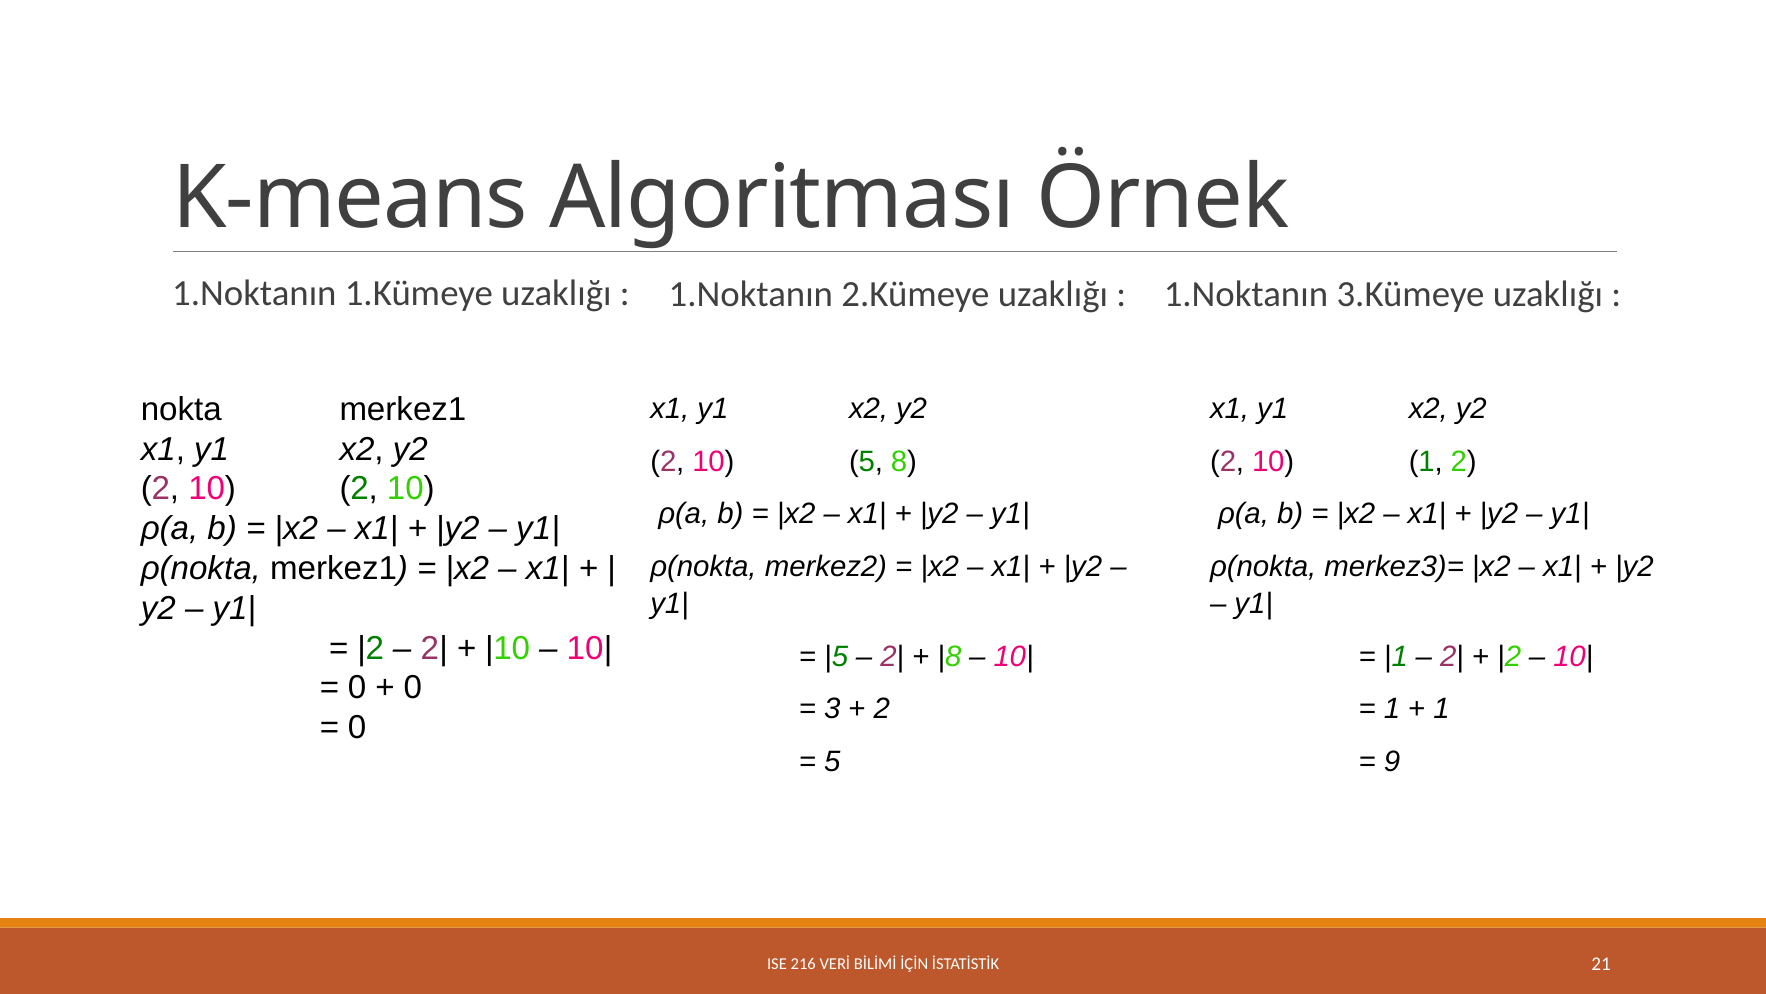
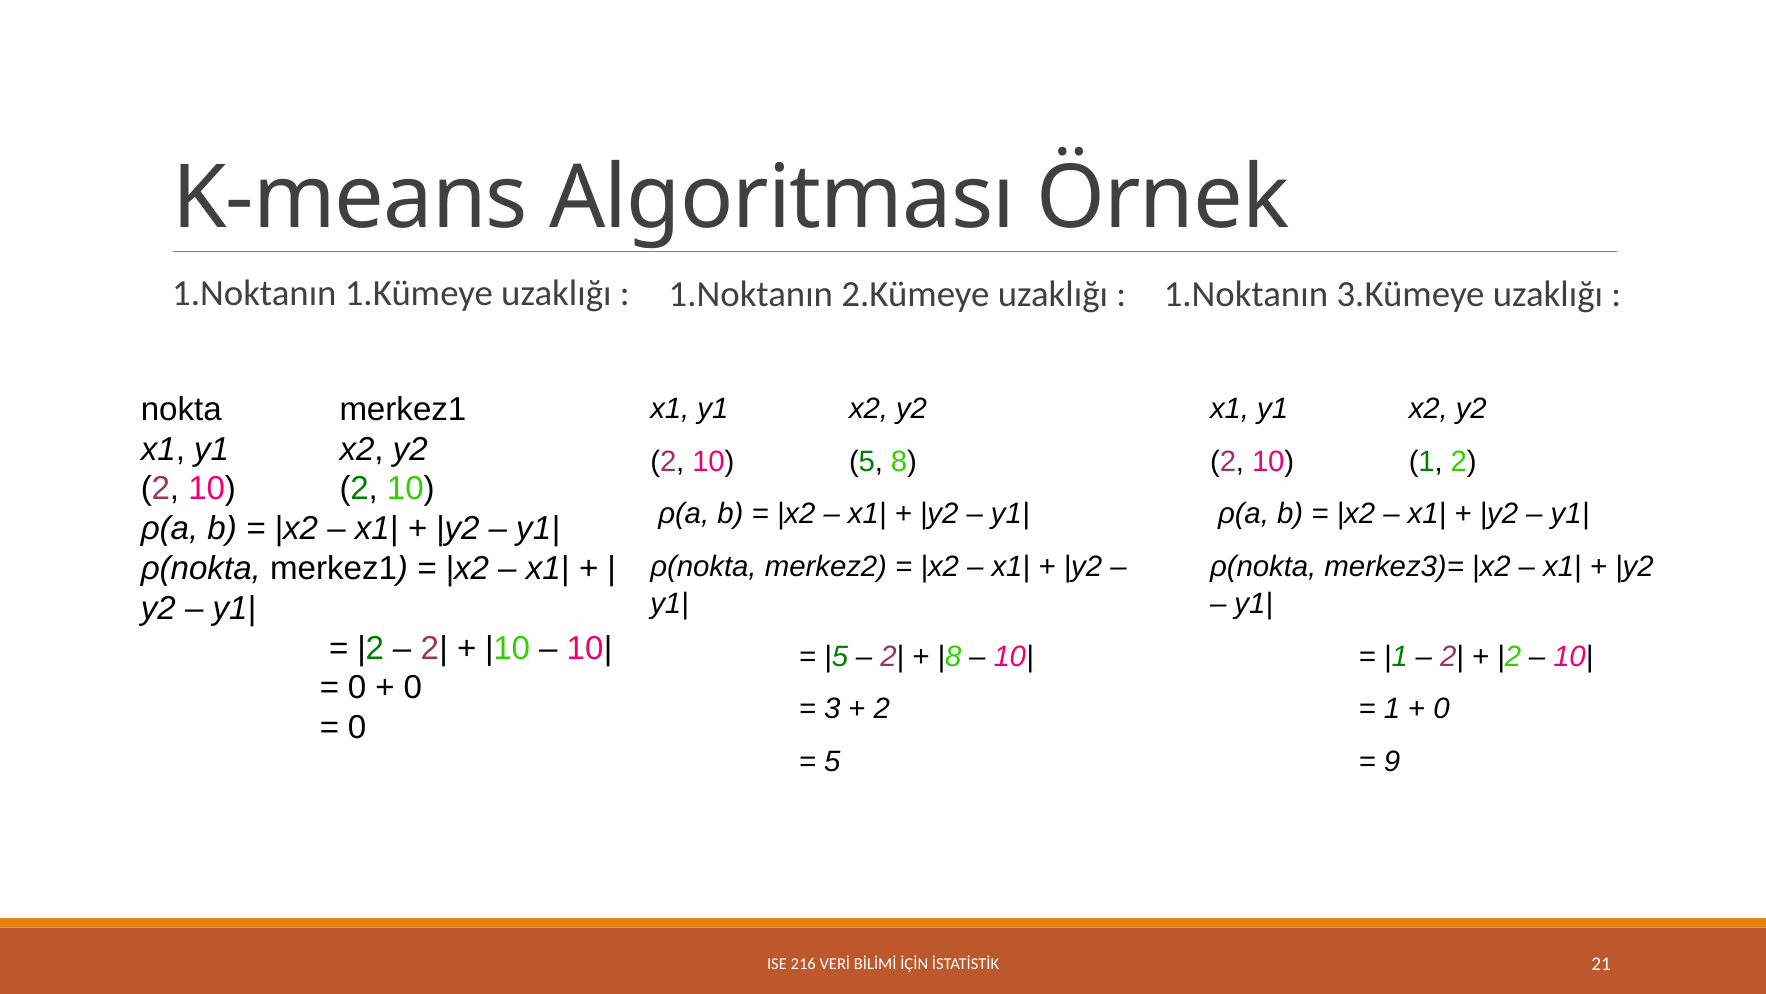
1: 1 -> 0 (1441, 709)
